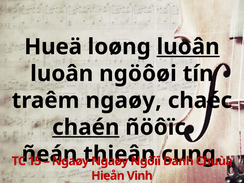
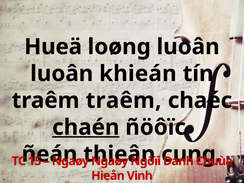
luoân underline: present -> none (188, 47)
ngöôøi: ngöôøi -> khieán (138, 74)
traêm ngaøy: ngaøy -> traêm (124, 100)
